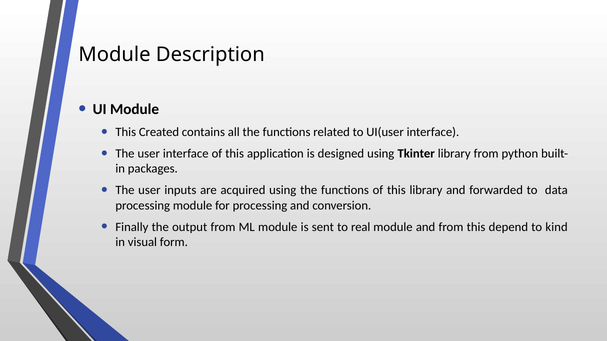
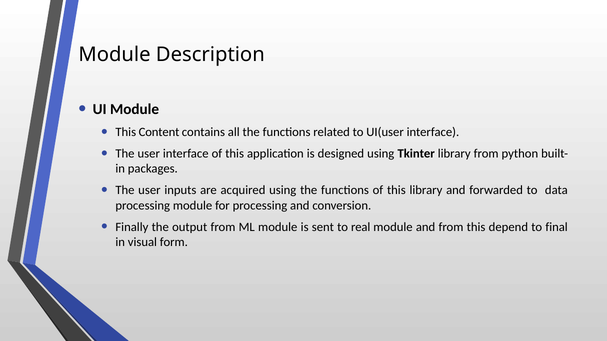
Created: Created -> Content (159, 132)
kind: kind -> final (557, 227)
